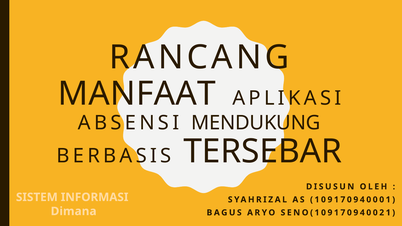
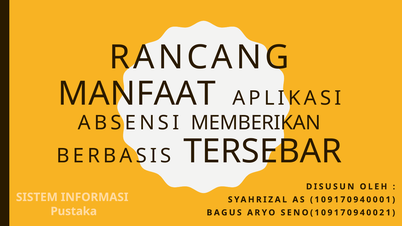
MENDUKUNG: MENDUKUNG -> MEMBERIKAN (256, 123)
Dimana: Dimana -> Pustaka (74, 211)
